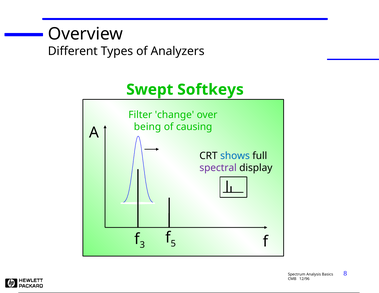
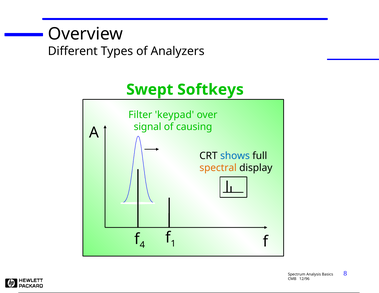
change: change -> keypad (174, 115)
being: being -> signal (148, 127)
spectral colour: purple -> orange (218, 168)
3: 3 -> 4 (142, 245)
5: 5 -> 1 (173, 243)
